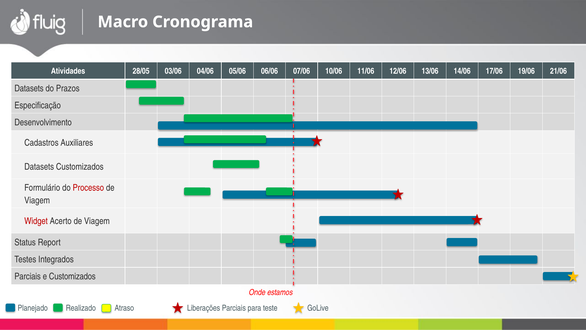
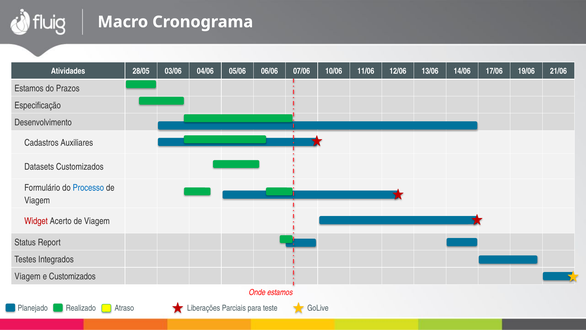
Datasets: Datasets -> Estamos (29, 88)
Processo colour: red -> blue (88, 188)
Parciais: Parciais -> Viagem (28, 276)
